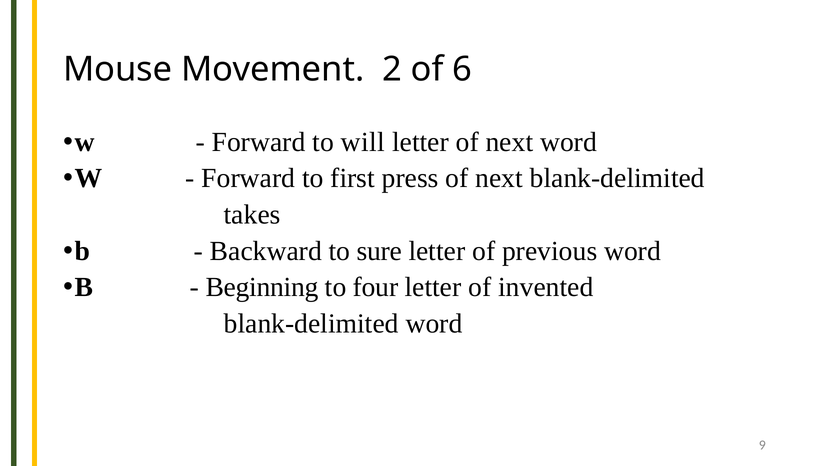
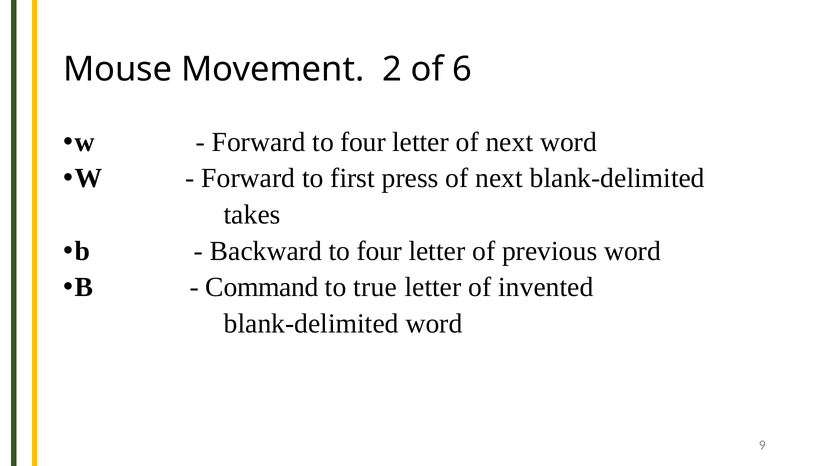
Forward to will: will -> four (363, 142)
Backward to sure: sure -> four (380, 251)
Beginning: Beginning -> Command (262, 287)
four: four -> true (375, 287)
